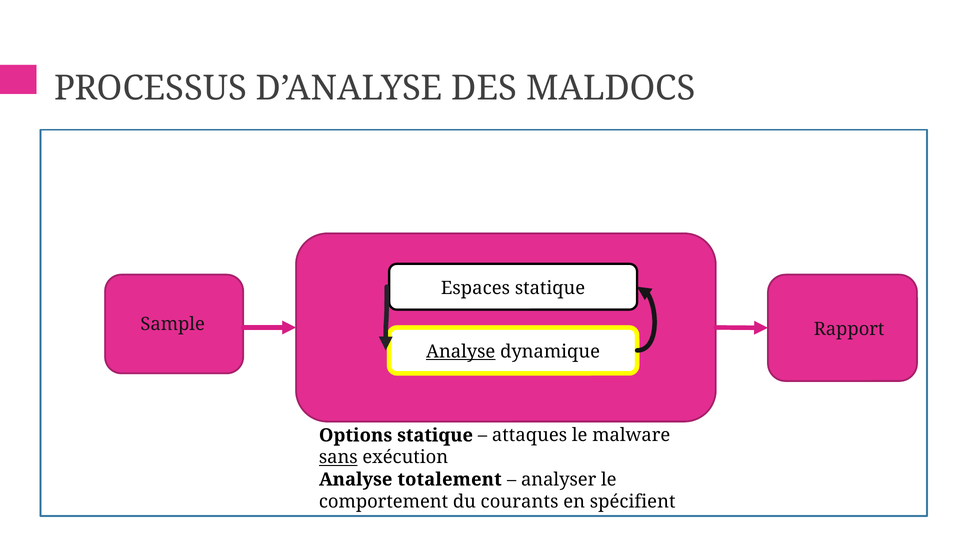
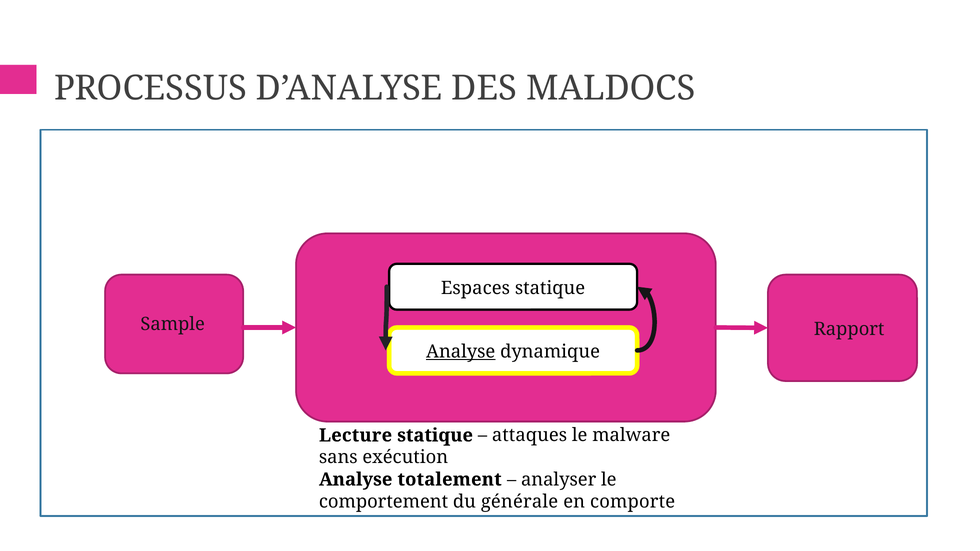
Options: Options -> Lecture (356, 436)
sans underline: present -> none (338, 458)
courants: courants -> générale (520, 502)
spécifient: spécifient -> comporte (633, 502)
